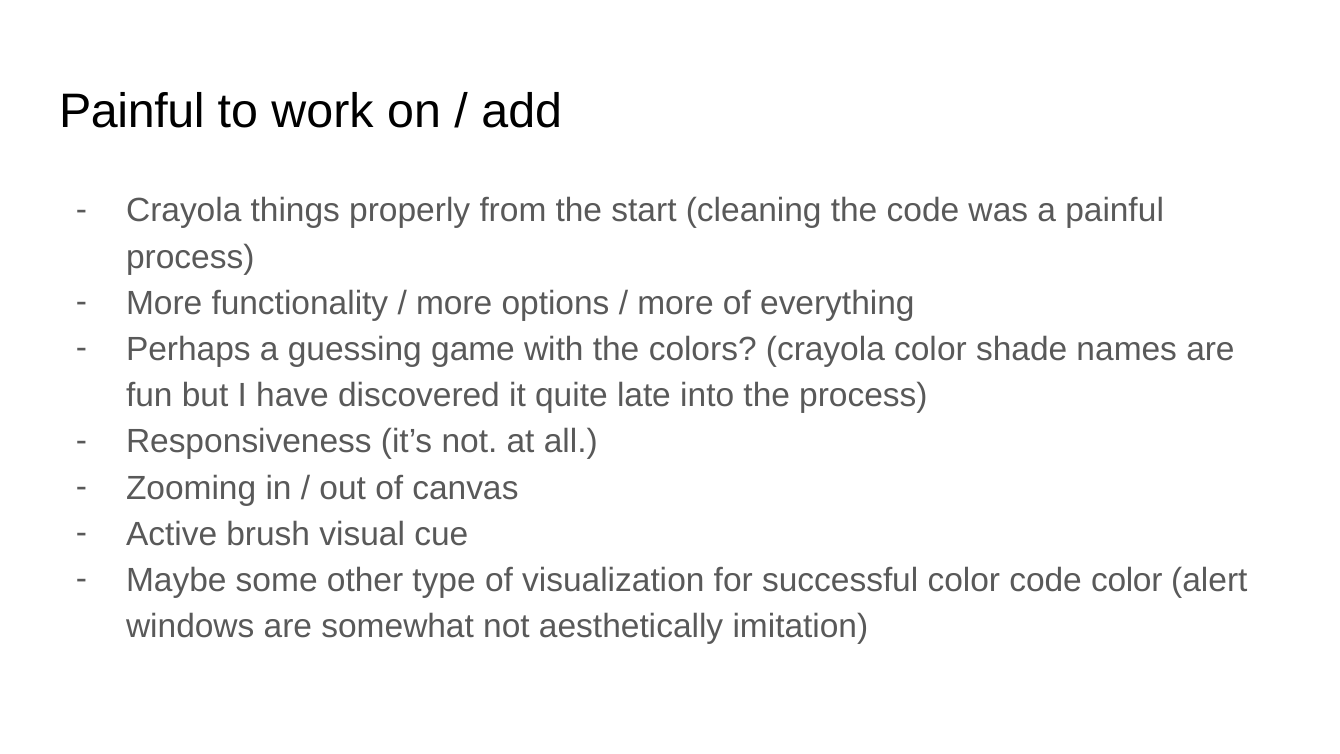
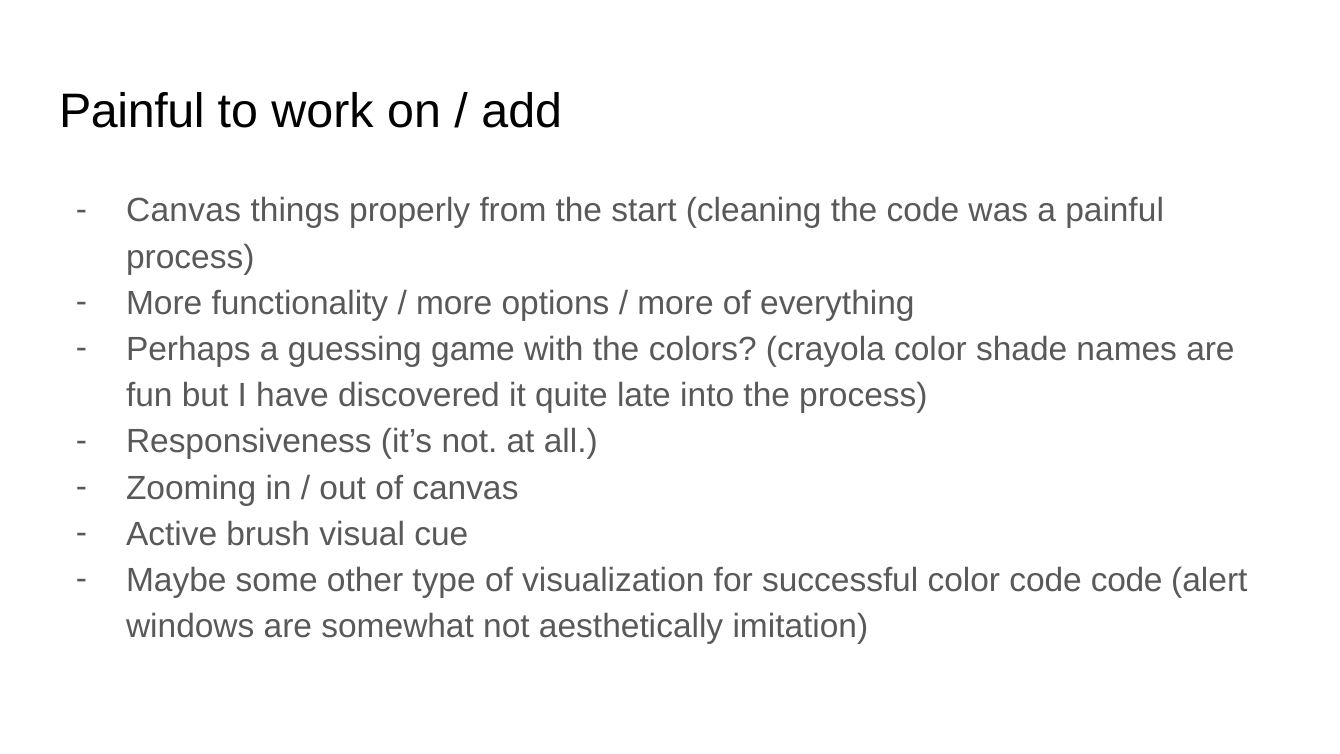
Crayola: Crayola -> Canvas (184, 211)
code color: color -> code (1127, 580)
